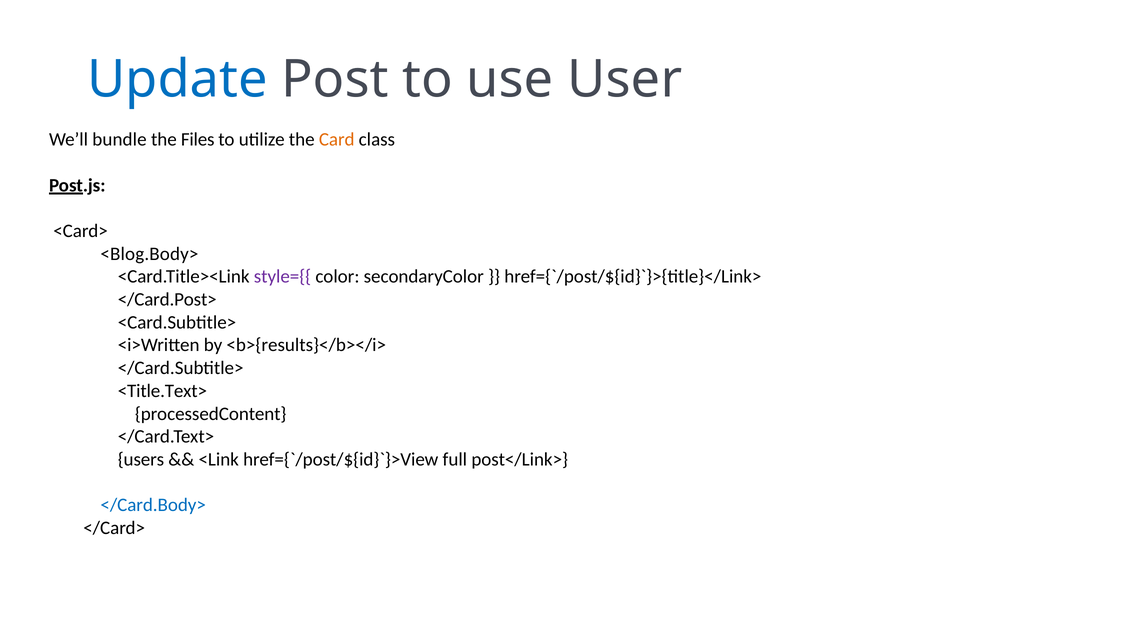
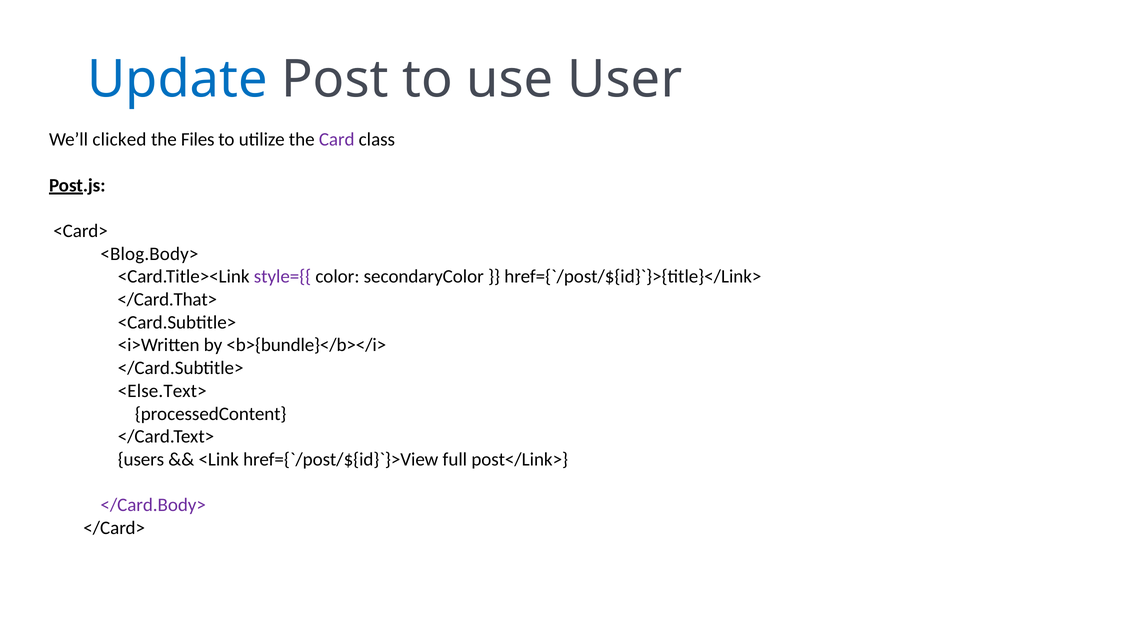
bundle: bundle -> clicked (119, 140)
Card colour: orange -> purple (337, 140)
</Card.Post>: </Card.Post> -> </Card.That> (167, 299)
<b>{results}</b></i>: <b>{results}</b></i> -> <b>{bundle}</b></i> (306, 345)
<Title.Text>: <Title.Text> -> <Else.Text> (162, 391)
</Card.Body> colour: blue -> purple (153, 505)
